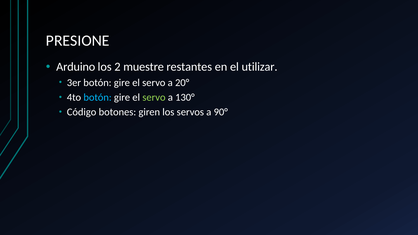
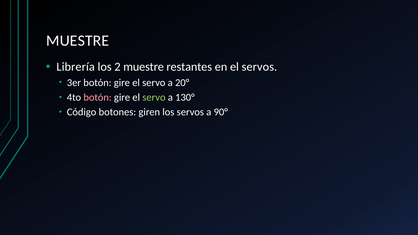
PRESIONE: PRESIONE -> MUESTRE (78, 41)
Arduino: Arduino -> Librería (76, 67)
el utilizar: utilizar -> servos (259, 67)
botón colour: light blue -> pink (98, 97)
